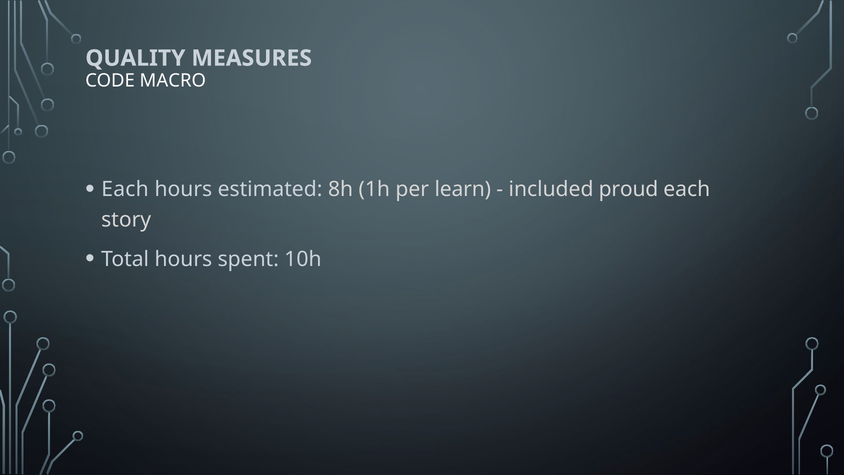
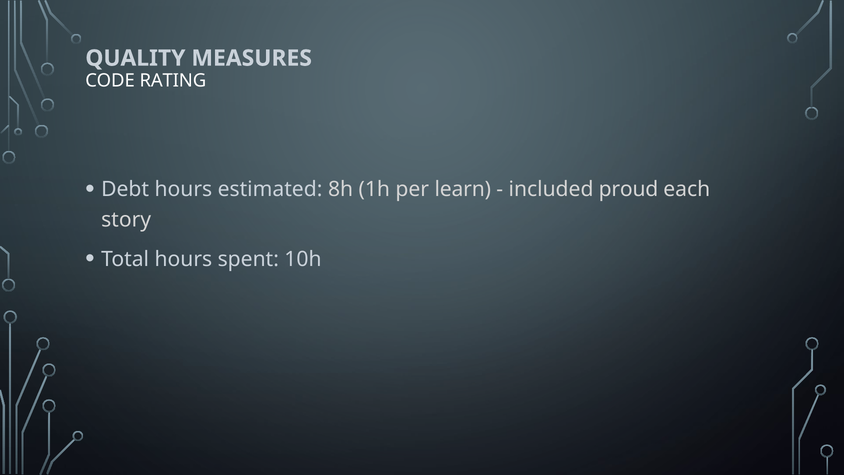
MACRO: MACRO -> RATING (173, 80)
Each: Each -> Debt (125, 189)
